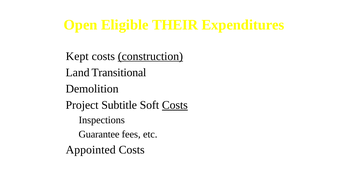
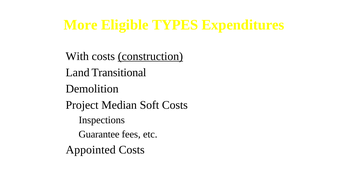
Open: Open -> More (81, 25)
THEIR: THEIR -> TYPES (175, 25)
Kept: Kept -> With (77, 56)
Subtitle: Subtitle -> Median (119, 105)
Costs underline: present -> none (175, 105)
